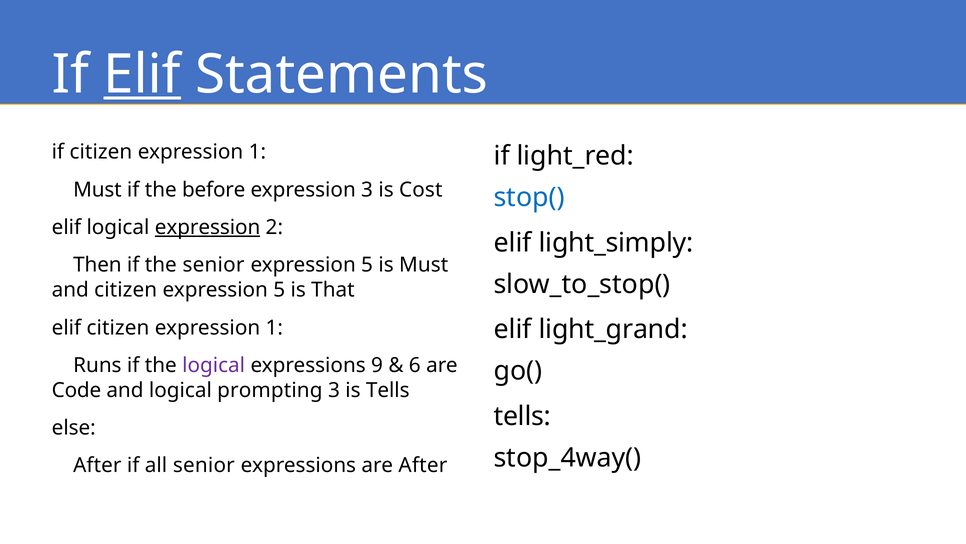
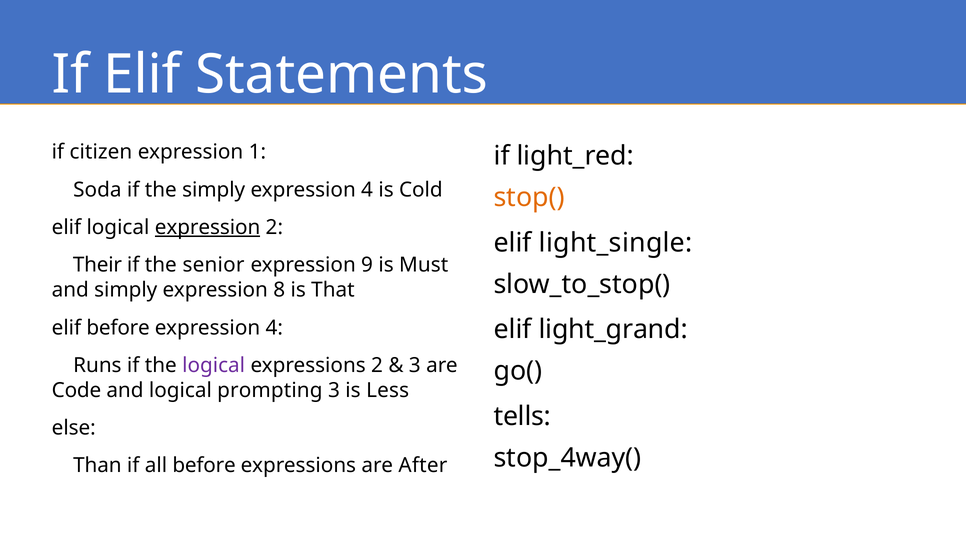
Elif underline: present -> none (142, 74)
Must: Must -> Soda (97, 190)
the before: before -> simply (214, 190)
3: 3 -> 4 (367, 190)
Cost: Cost -> Cold (421, 190)
stop( colour: blue -> orange (529, 197)
light_simply: light_simply -> light_single (616, 243)
Then: Then -> Their (97, 265)
5: 5 -> 9 (367, 265)
and citizen: citizen -> simply (126, 290)
5: 5 -> 8 (279, 290)
elif citizen: citizen -> before (118, 327)
1: 1 -> 4 (274, 327)
expressions 9: 9 -> 2 (377, 365)
6: 6 -> 3 (415, 365)
is Tells: Tells -> Less (388, 390)
After: After -> Than (97, 465)
all senior: senior -> before (204, 465)
